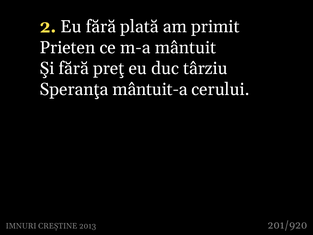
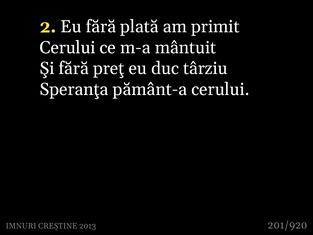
Prieten: Prieten -> Cerului (68, 48)
mântuit-a: mântuit-a -> pământ-a (150, 89)
